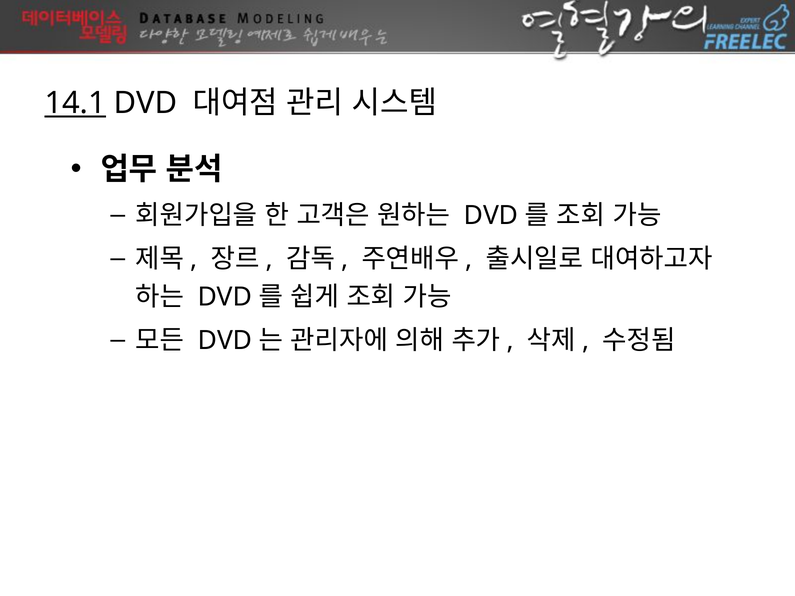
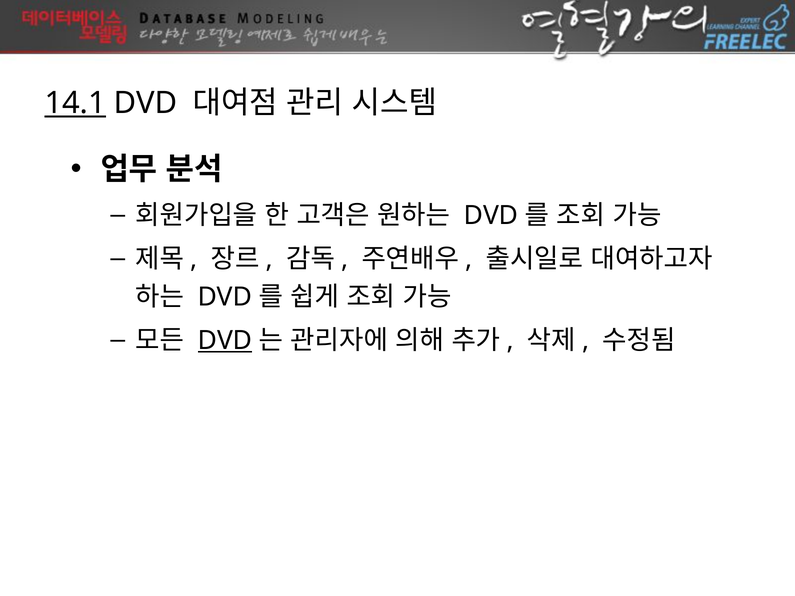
DVD underline: none -> present (225, 341)
